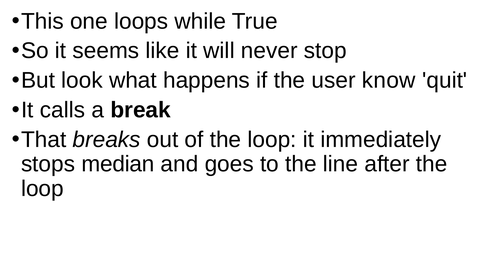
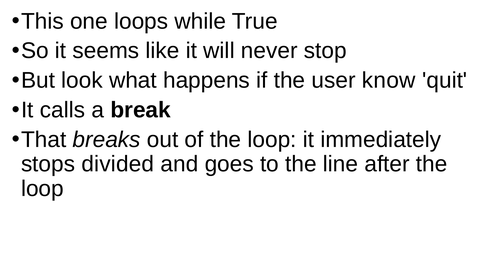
median: median -> divided (118, 164)
